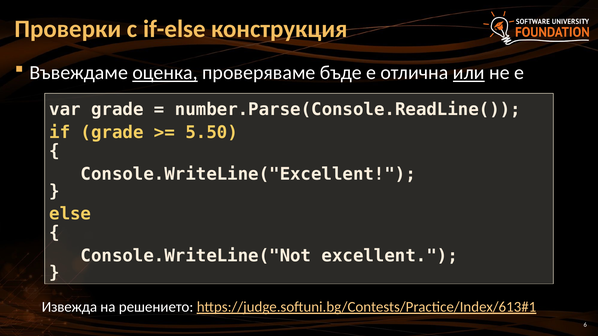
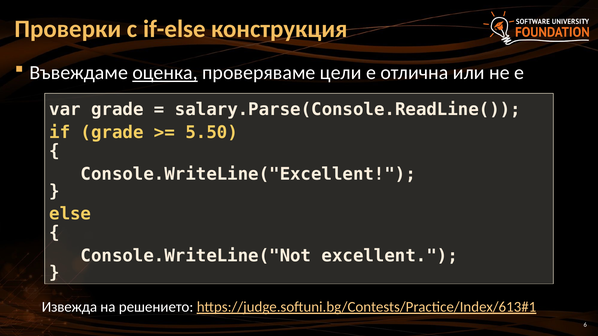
бъде: бъде -> цели (341, 73)
или underline: present -> none (469, 73)
number.Parse(Console.ReadLine(: number.Parse(Console.ReadLine( -> salary.Parse(Console.ReadLine( (348, 109)
